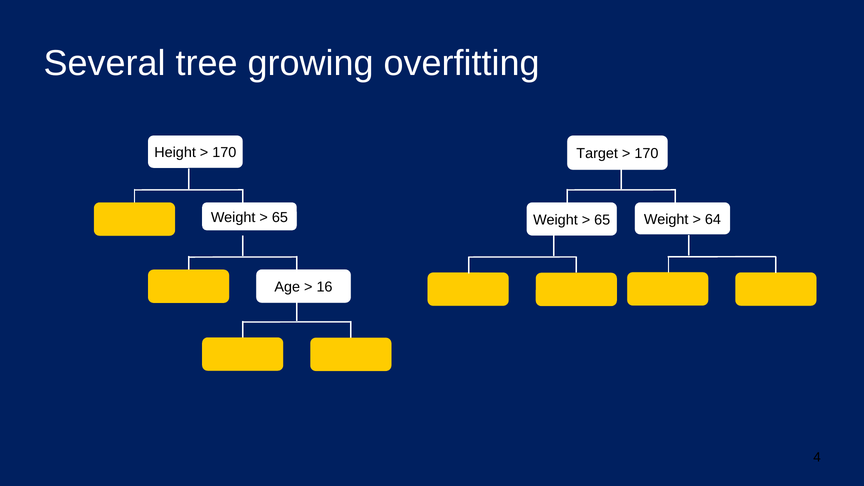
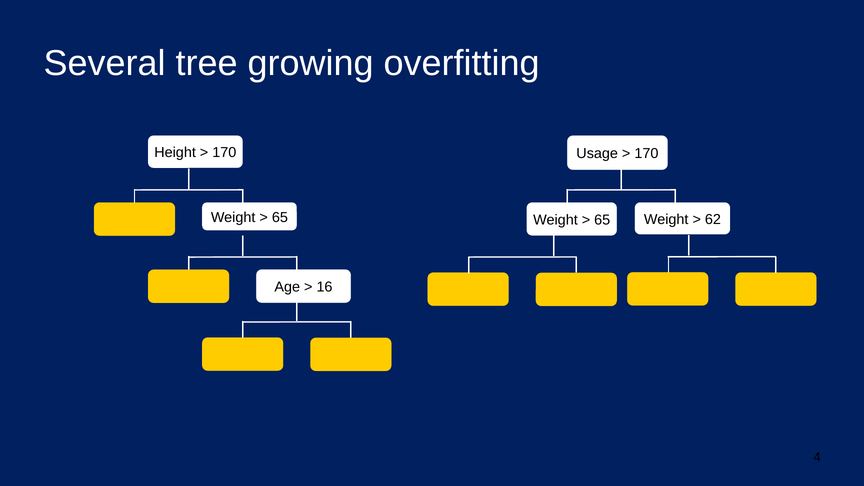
Target: Target -> Usage (597, 154)
64: 64 -> 62 (713, 219)
